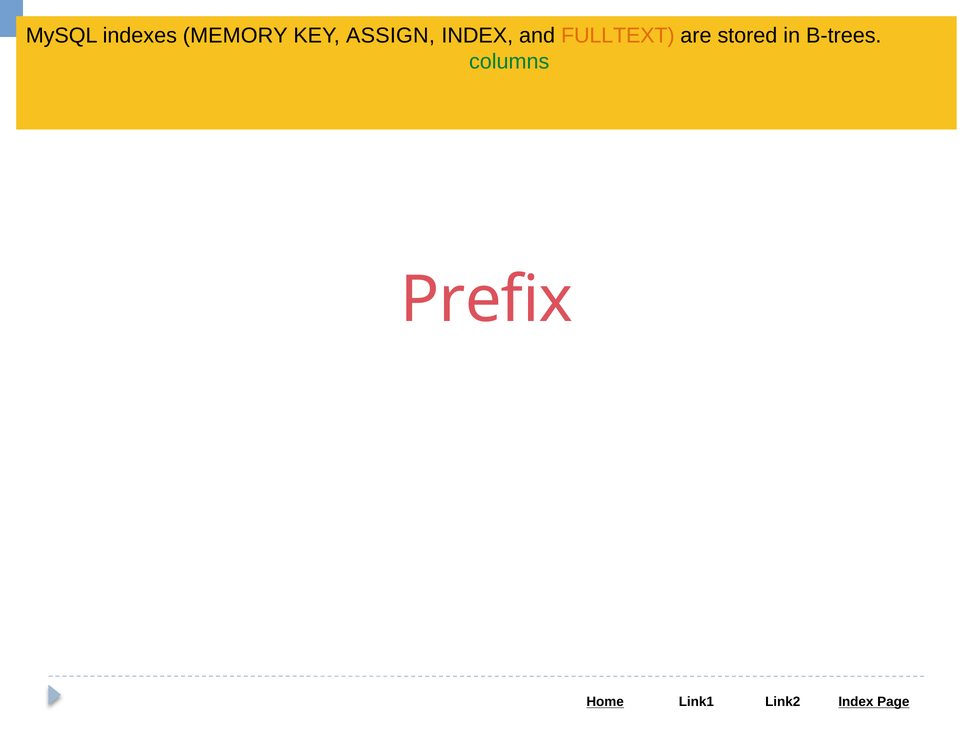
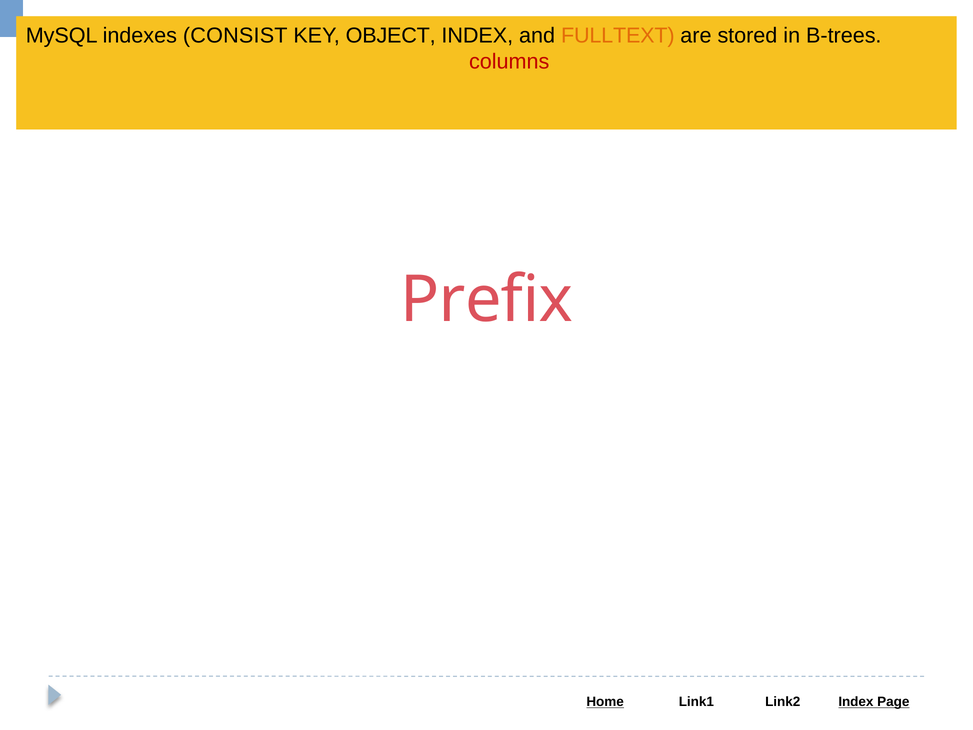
MEMORY: MEMORY -> CONSIST (235, 35)
ASSIGN: ASSIGN -> OBJECT (391, 35)
columns colour: green -> red (509, 61)
